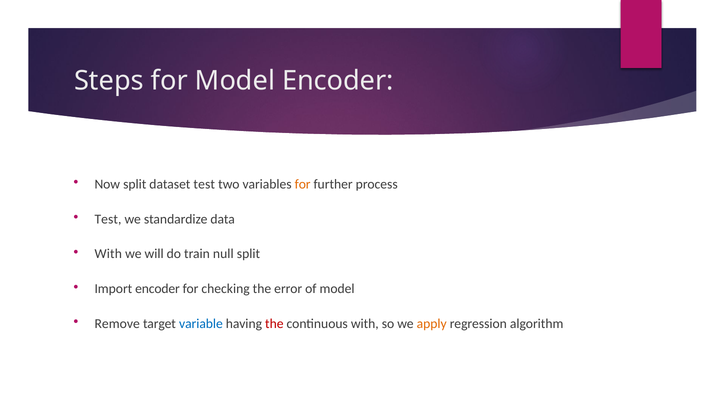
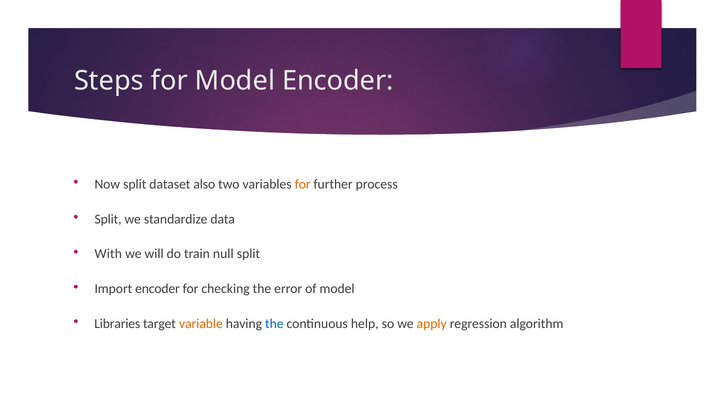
dataset test: test -> also (204, 184)
Test: Test -> Split (108, 219)
Remove: Remove -> Libraries (117, 324)
variable colour: blue -> orange (201, 324)
the colour: red -> blue (274, 324)
continuous with: with -> help (365, 324)
